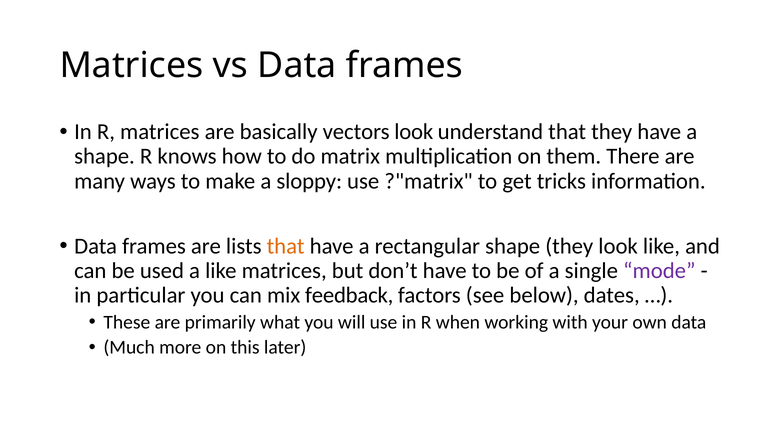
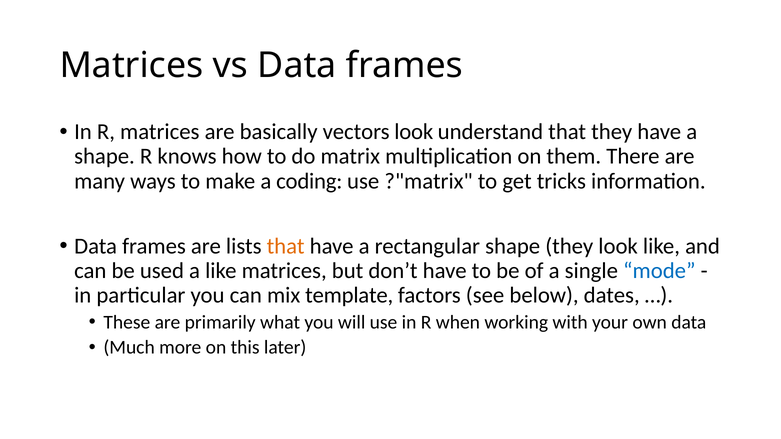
sloppy: sloppy -> coding (309, 181)
mode colour: purple -> blue (659, 271)
feedback: feedback -> template (349, 296)
